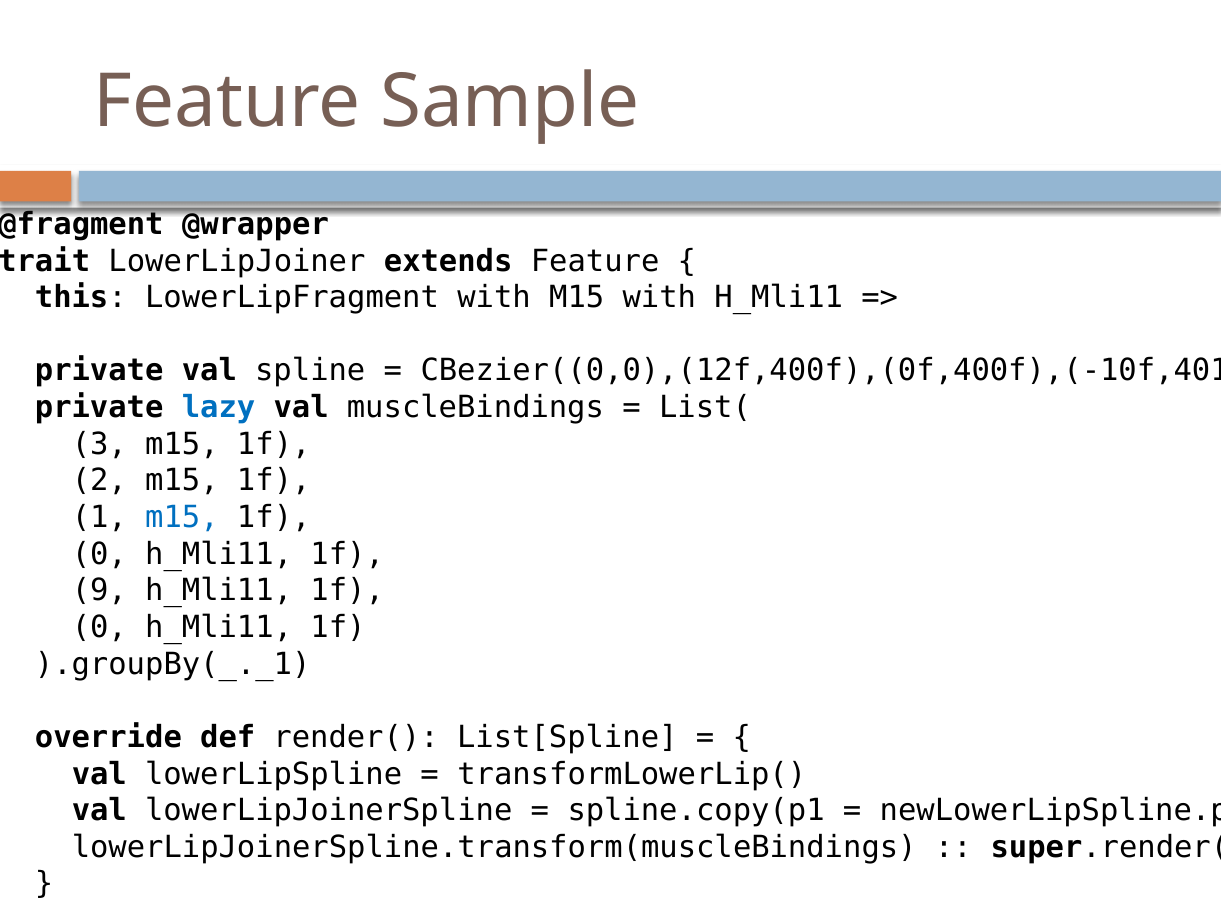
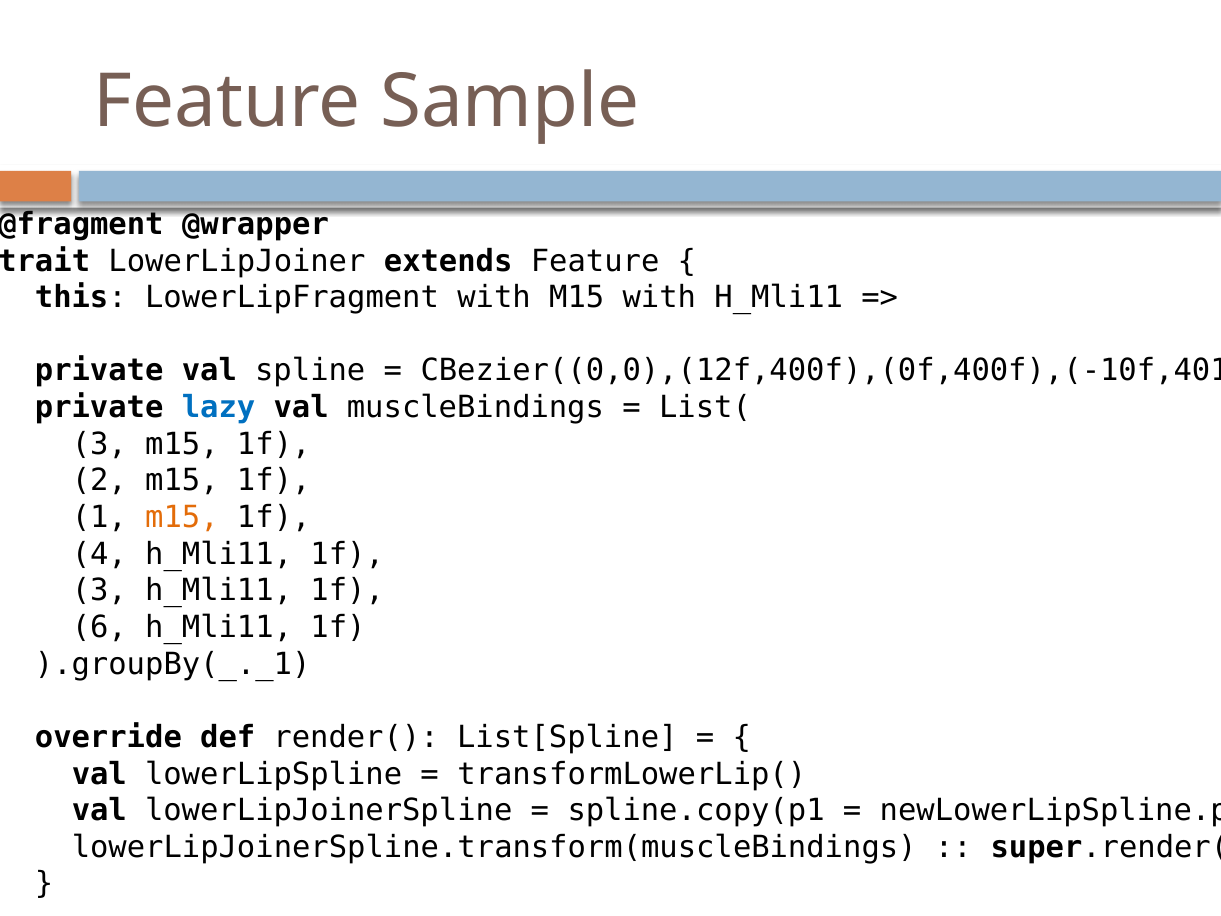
m15 colour: blue -> orange (182, 517)
0: 0 -> 4 (99, 554)
9: 9 -> 3 (99, 591)
0: 0 -> 6 (99, 627)
